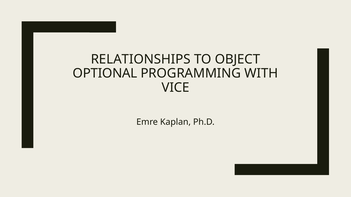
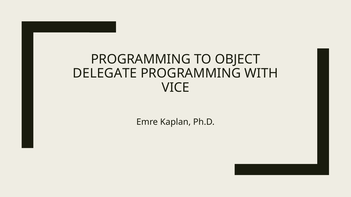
RELATIONSHIPS: RELATIONSHIPS -> PROGRAMMING (141, 60)
OPTIONAL: OPTIONAL -> DELEGATE (105, 74)
